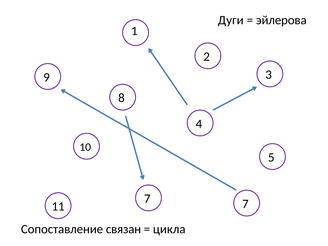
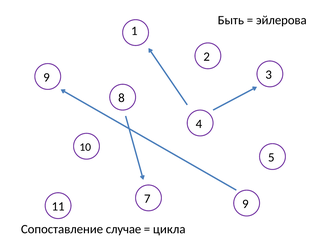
Дуги: Дуги -> Быть (231, 20)
7 7: 7 -> 9 (245, 204)
связан: связан -> случае (123, 229)
